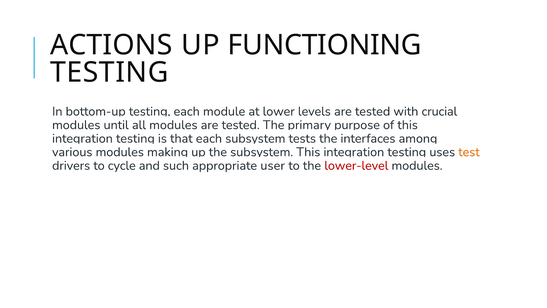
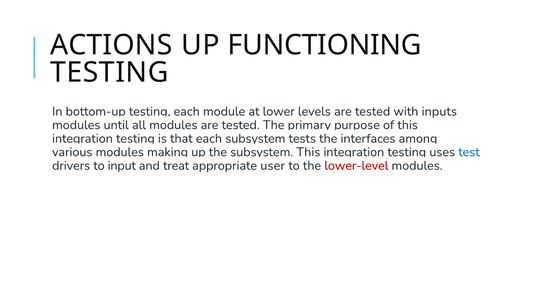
crucial: crucial -> inputs (439, 111)
test colour: orange -> blue (469, 152)
cycle: cycle -> input (122, 165)
such: such -> treat (176, 165)
